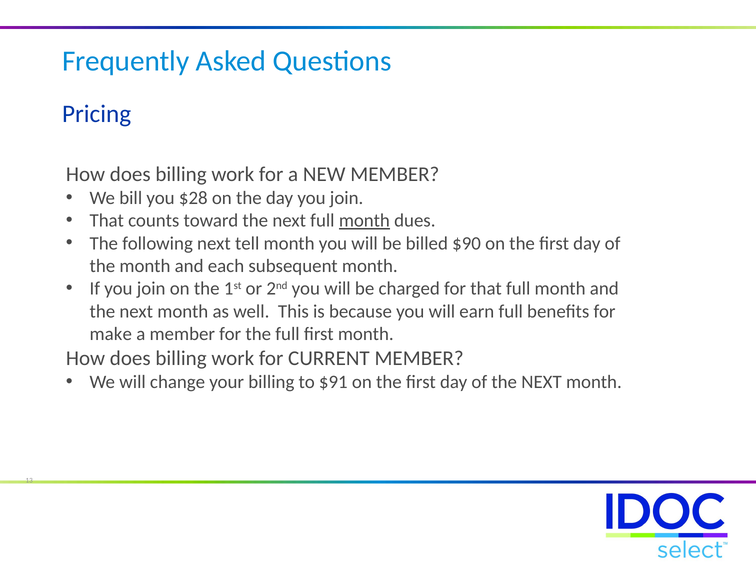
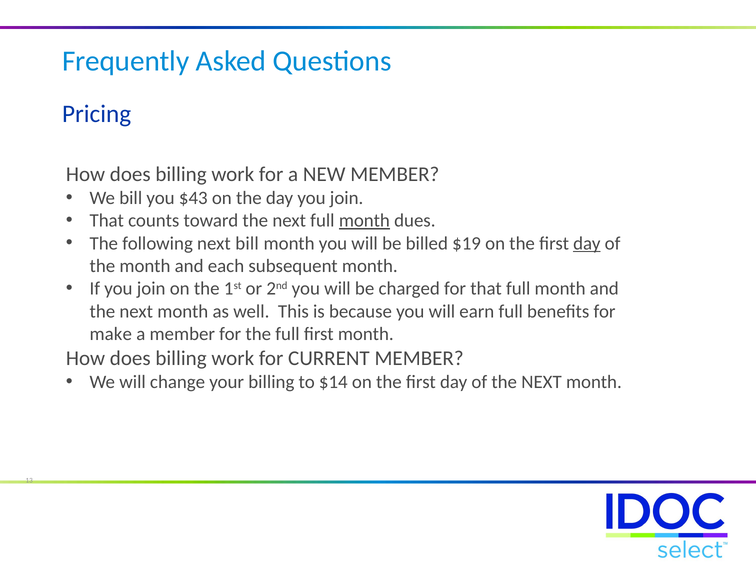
$28: $28 -> $43 (193, 198)
next tell: tell -> bill (247, 243)
$90: $90 -> $19 (467, 243)
day underline: none -> present (587, 243)
$91: $91 -> $14 (333, 382)
